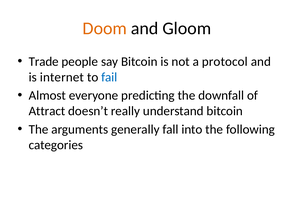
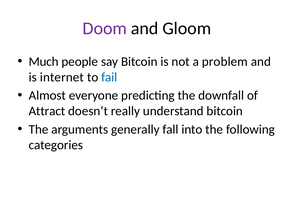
Doom colour: orange -> purple (105, 28)
Trade: Trade -> Much (44, 62)
protocol: protocol -> problem (225, 62)
